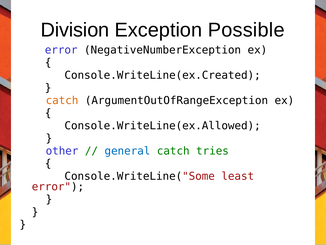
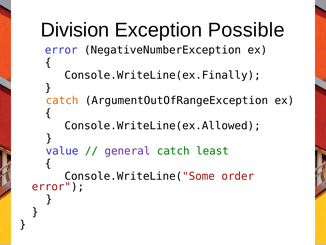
Console.WriteLine(ex.Created: Console.WriteLine(ex.Created -> Console.WriteLine(ex.Finally (163, 75)
other: other -> value (62, 151)
general colour: blue -> purple (127, 151)
tries: tries -> least (212, 151)
least: least -> order (238, 176)
